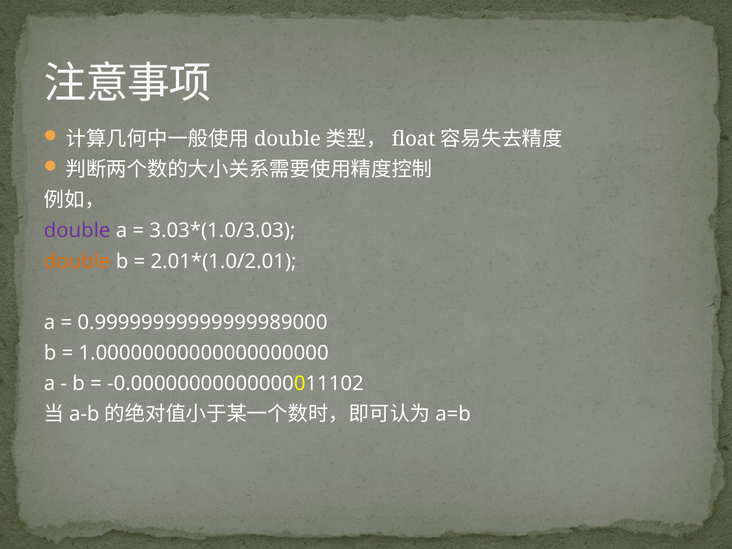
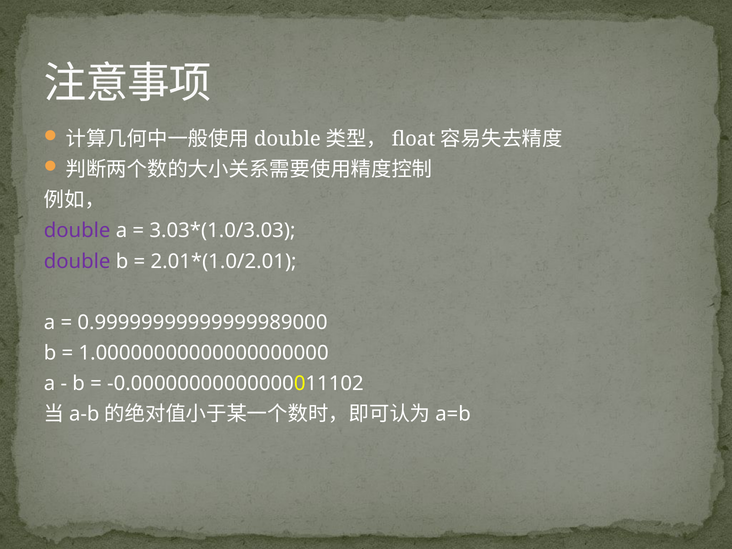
double colour: orange -> purple (77, 261)
